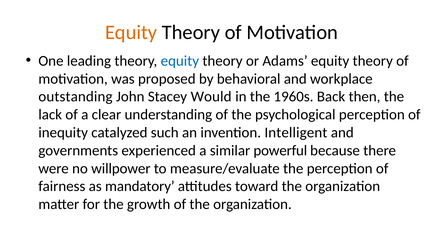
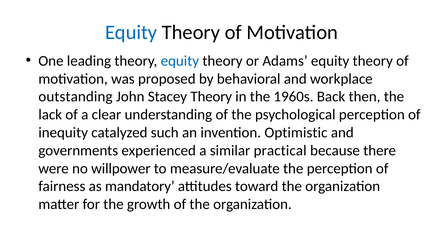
Equity colour: orange -> blue (131, 33)
Stacey Would: Would -> Theory (211, 97)
Intelligent: Intelligent -> Optimistic (296, 133)
powerful: powerful -> practical (280, 151)
